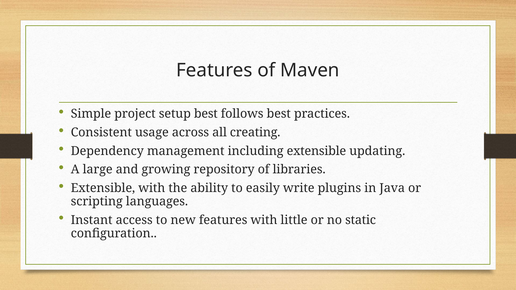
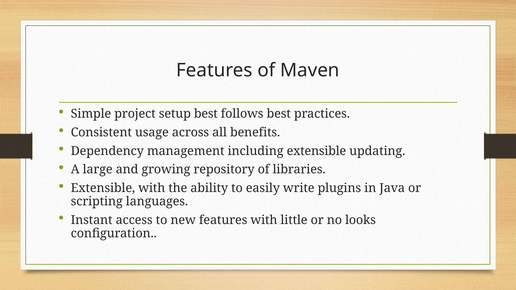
creating: creating -> benefits (255, 133)
static: static -> looks (361, 220)
